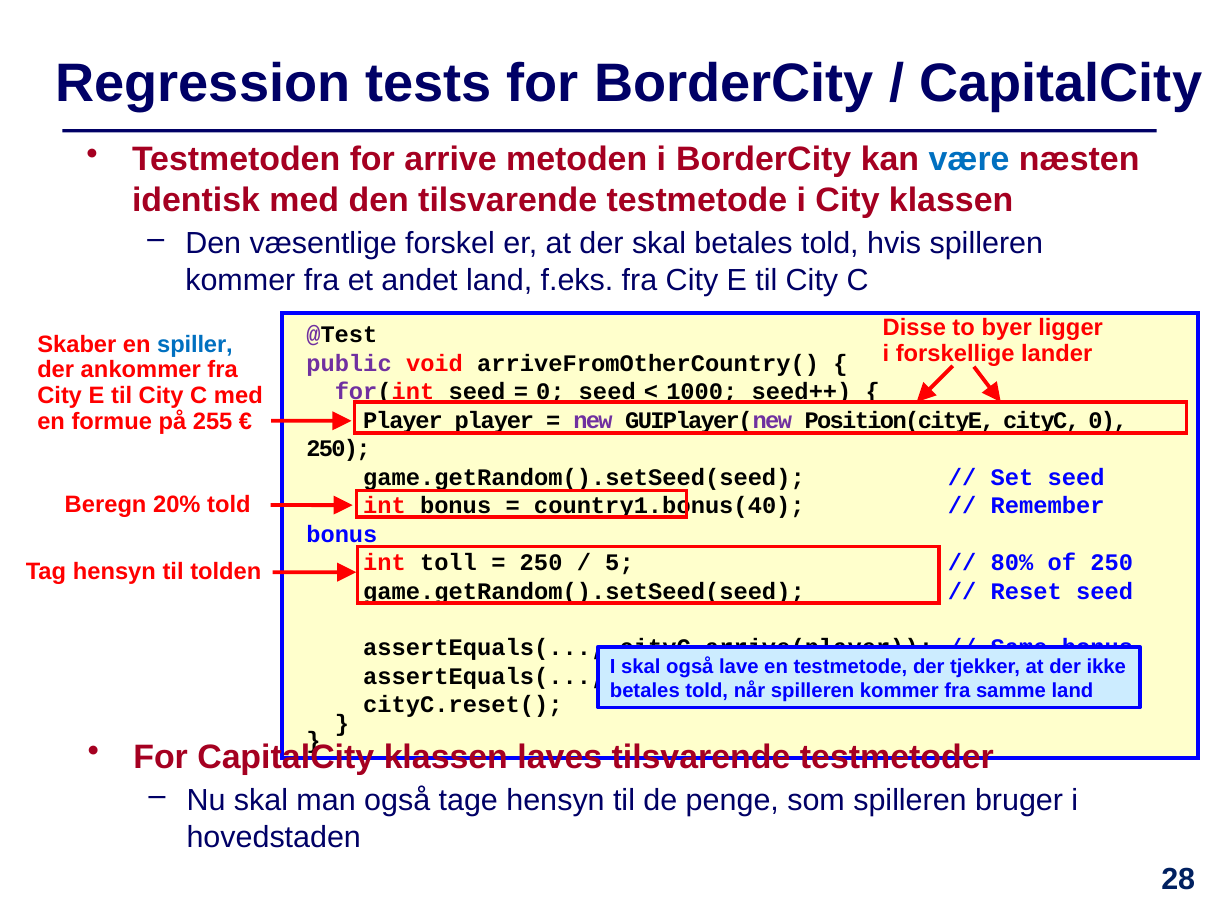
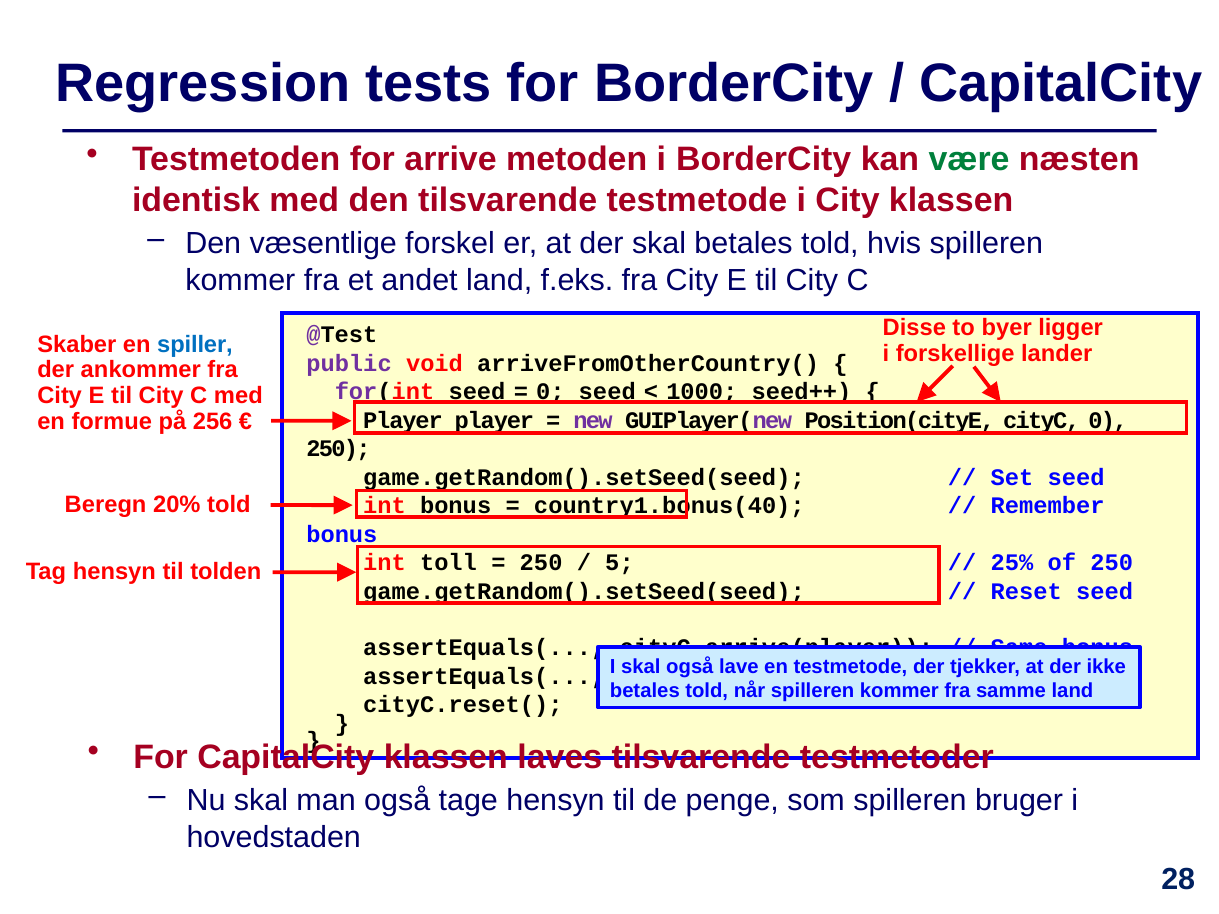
være colour: blue -> green (969, 159)
255: 255 -> 256 (213, 421)
80%: 80% -> 25% (1012, 563)
